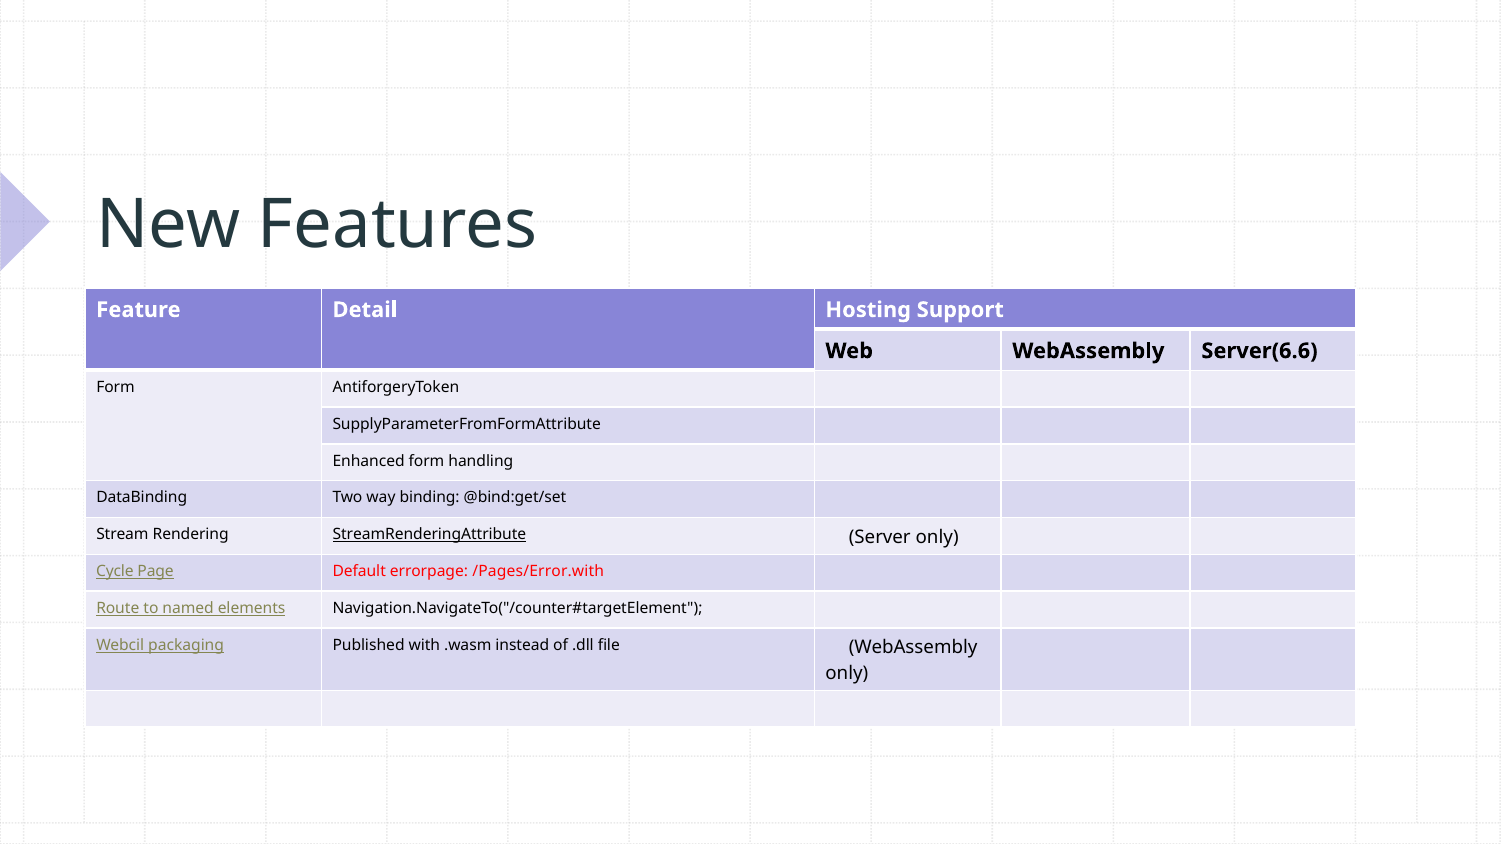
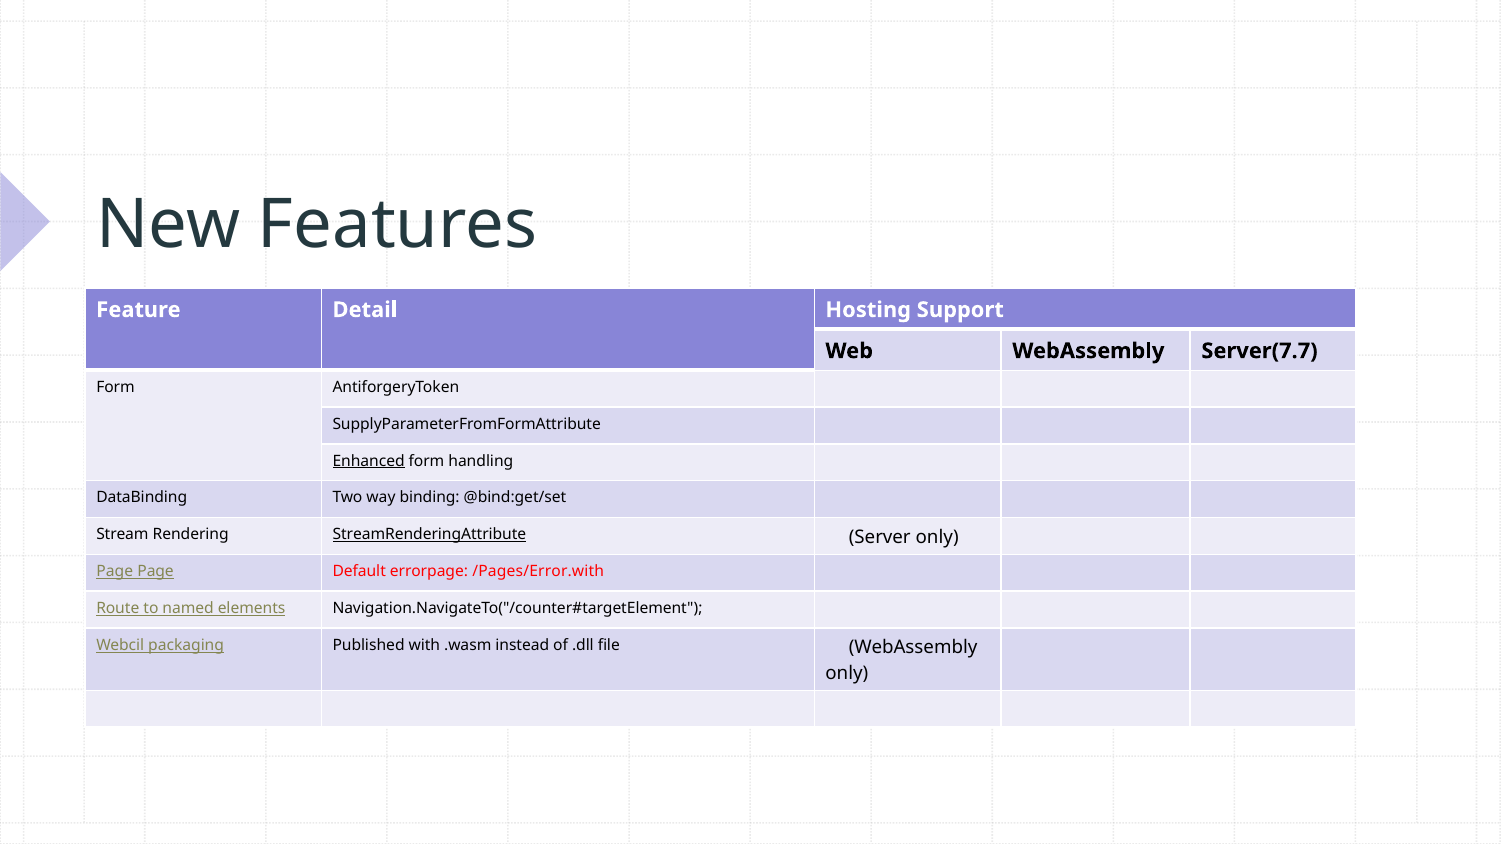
Server(6.6: Server(6.6 -> Server(7.7 (1260, 351)
Enhanced underline: none -> present (369, 461)
Cycle: Cycle -> Page (115, 572)
